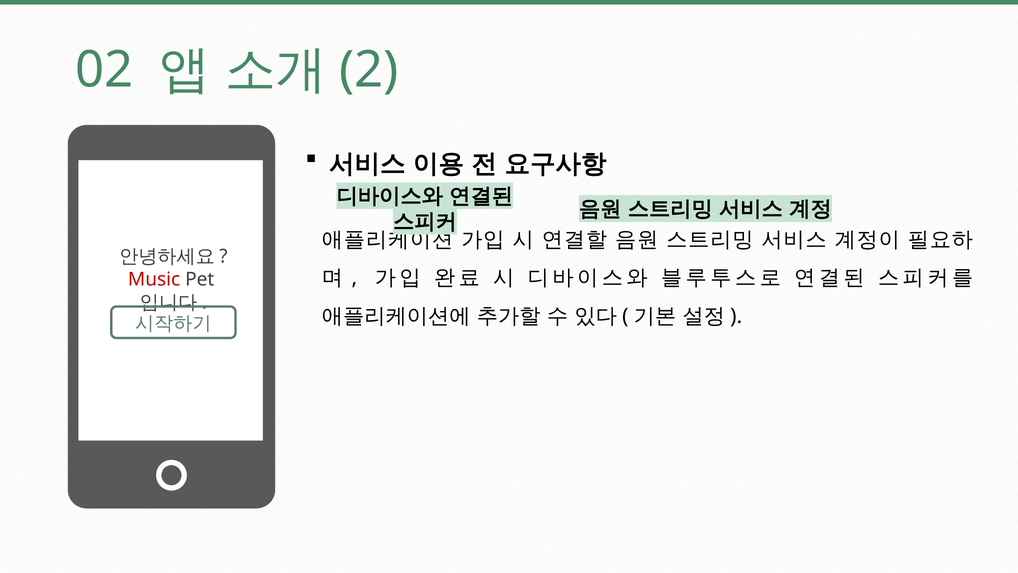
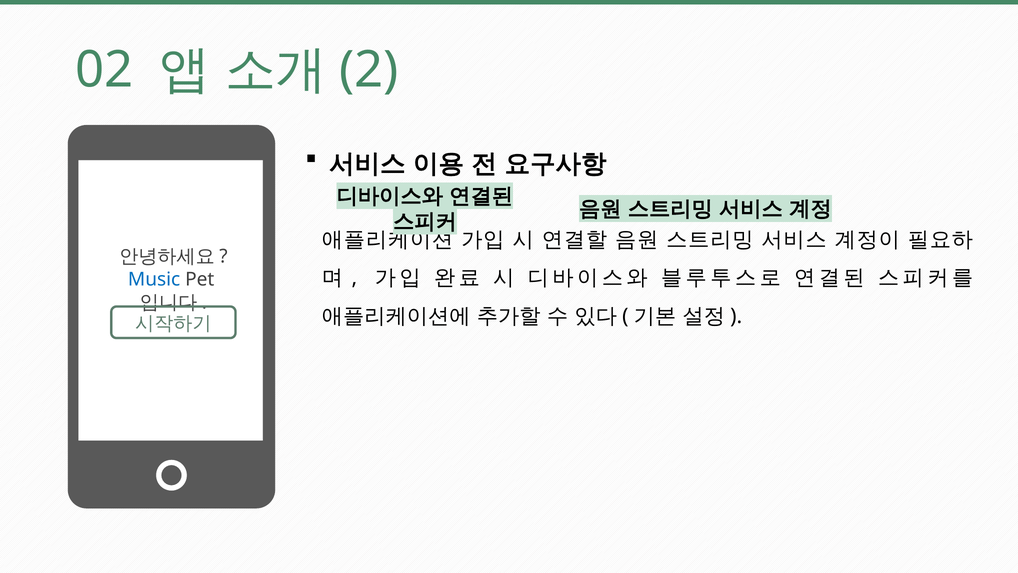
Music colour: red -> blue (154, 279)
